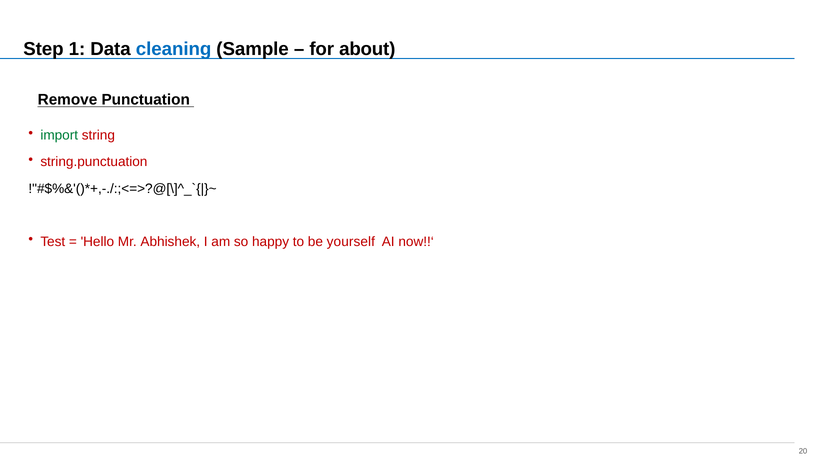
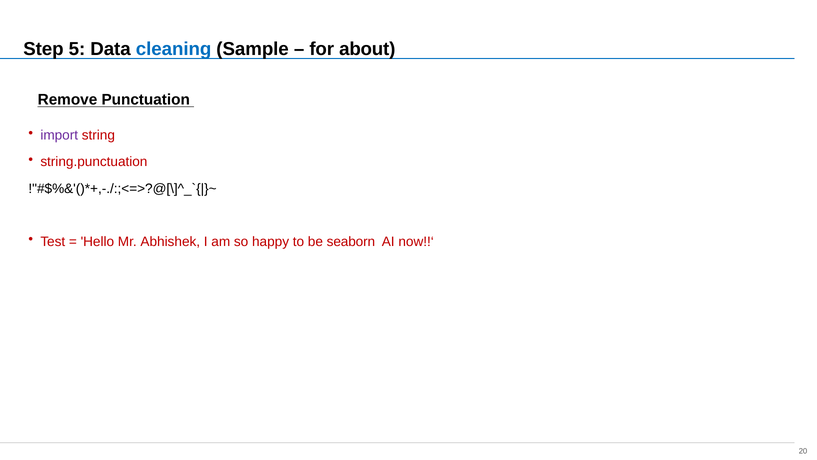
Step 1: 1 -> 5 (77, 49)
import colour: green -> purple (59, 135)
yourself: yourself -> seaborn (351, 241)
